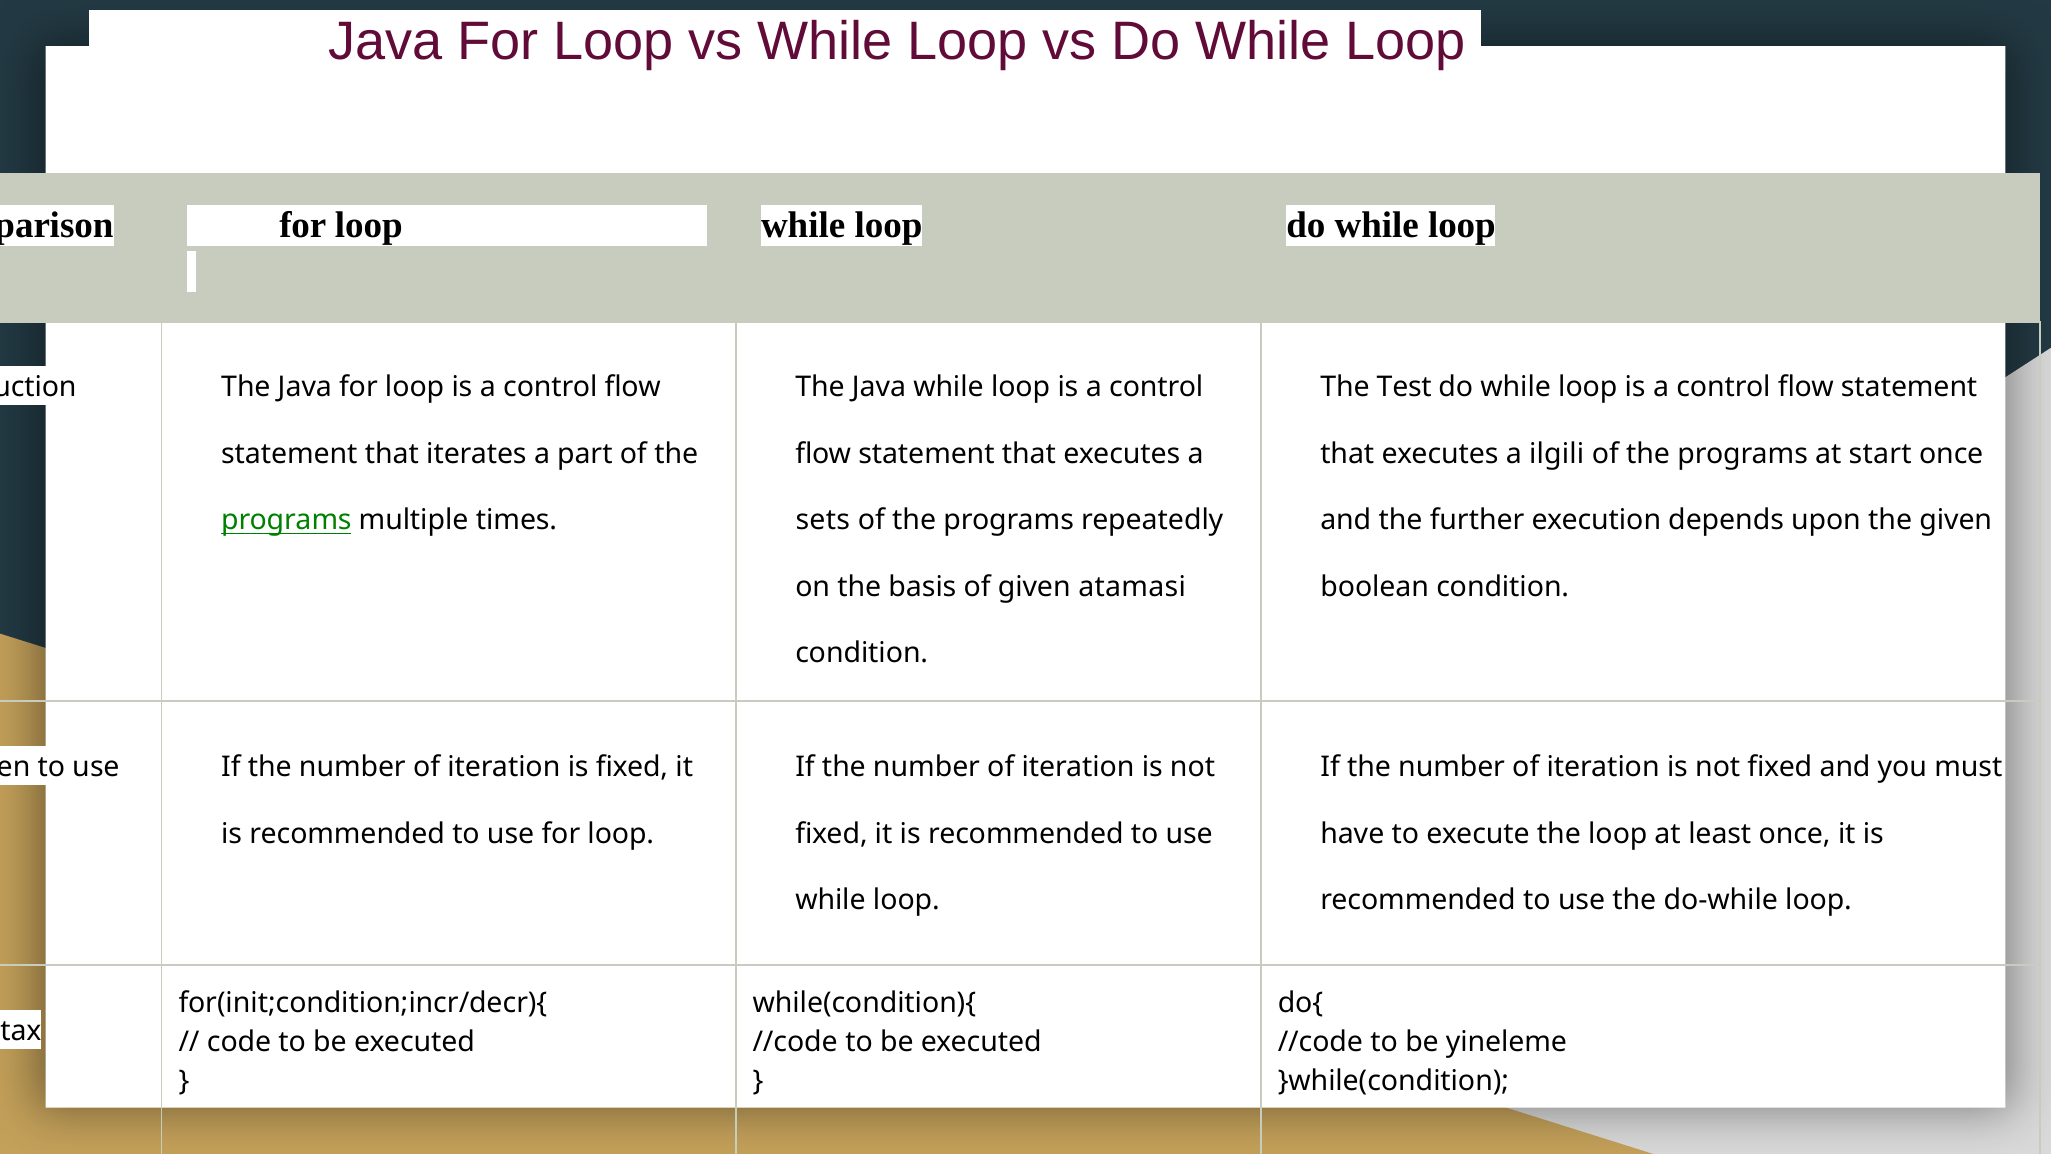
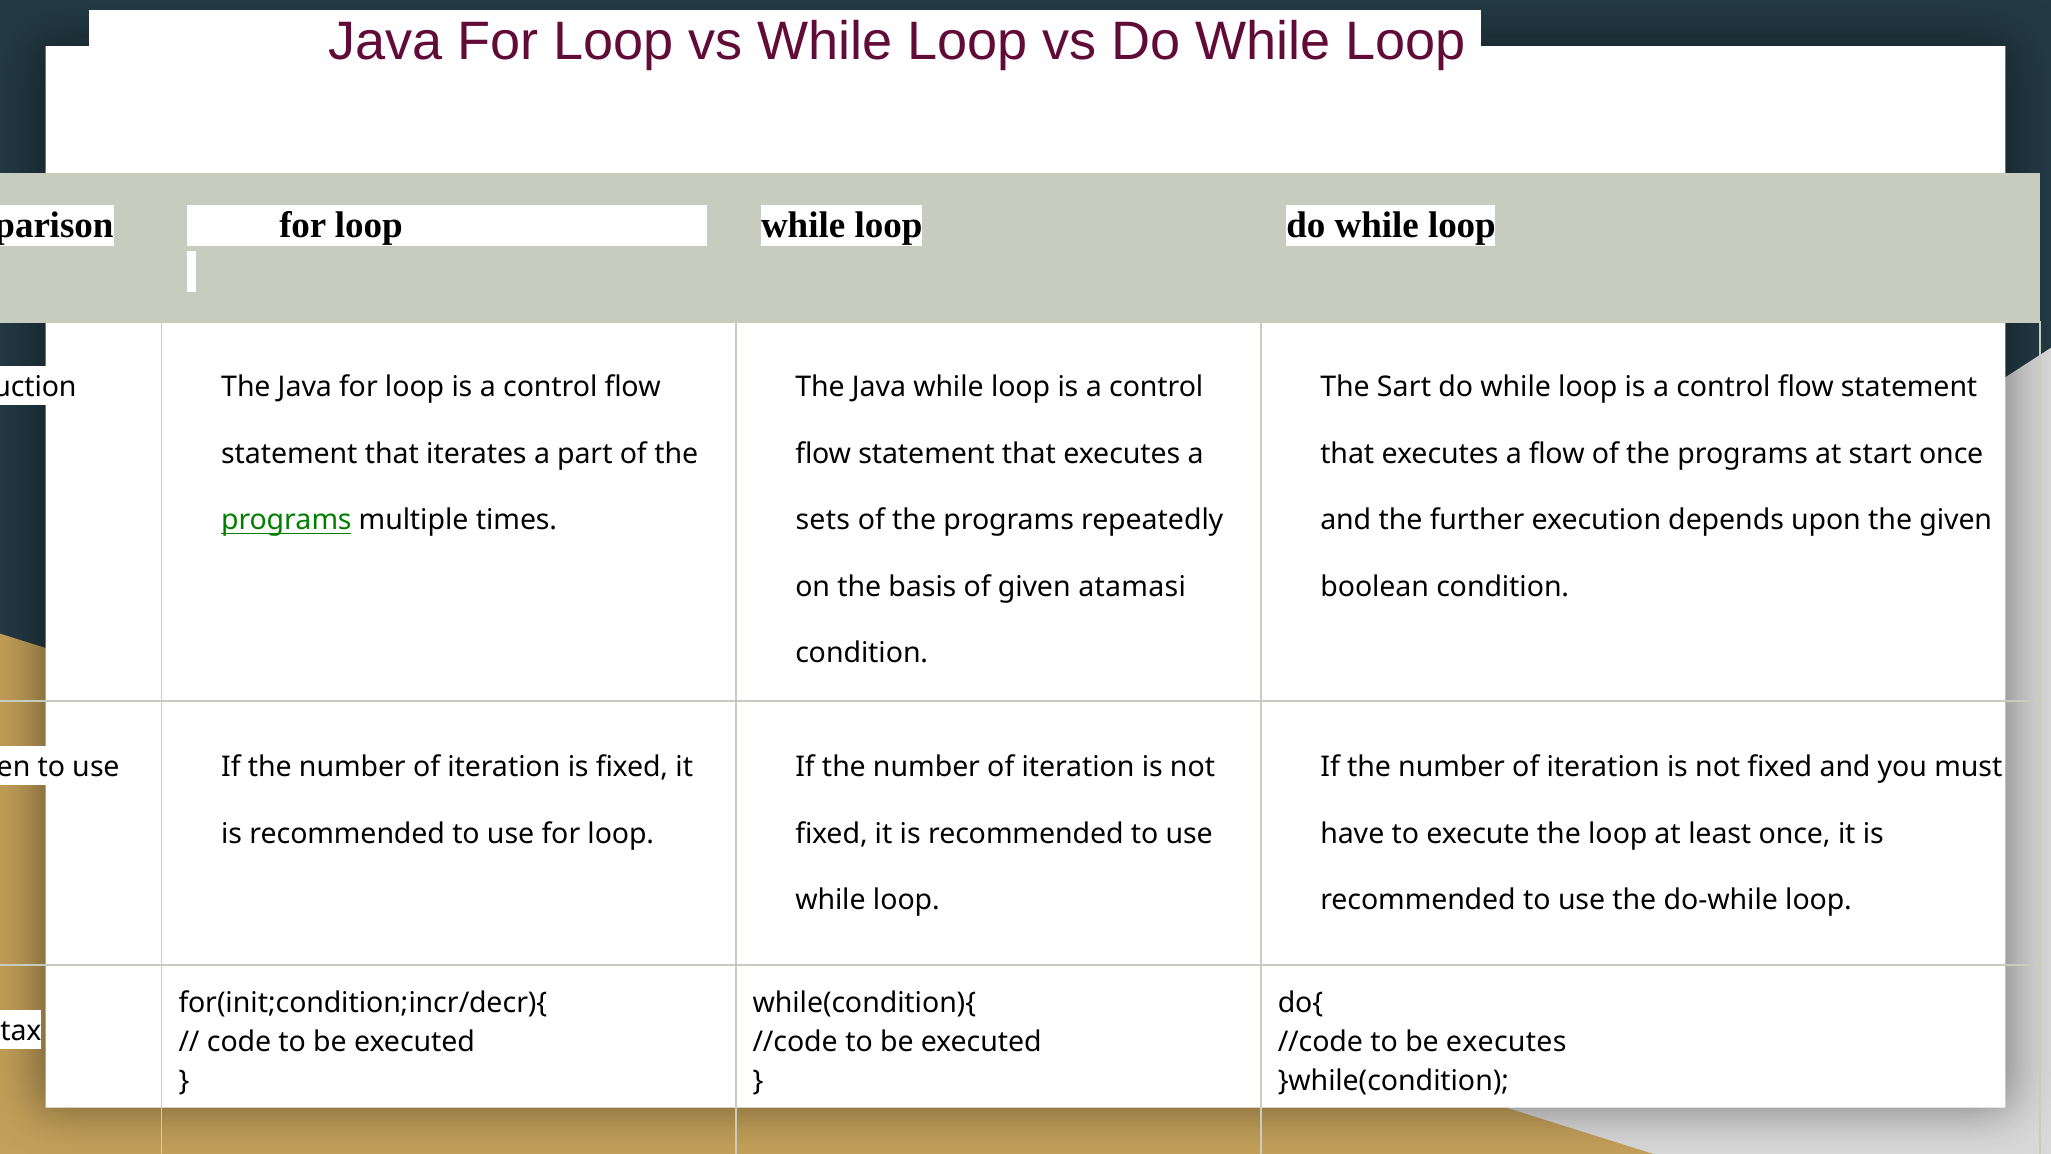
Test: Test -> Sart (1404, 387)
a ilgili: ilgili -> flow (1557, 454)
yineleme: yineleme -> executes (1506, 1042)
